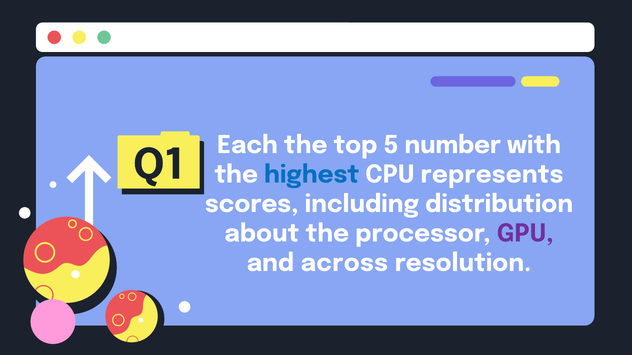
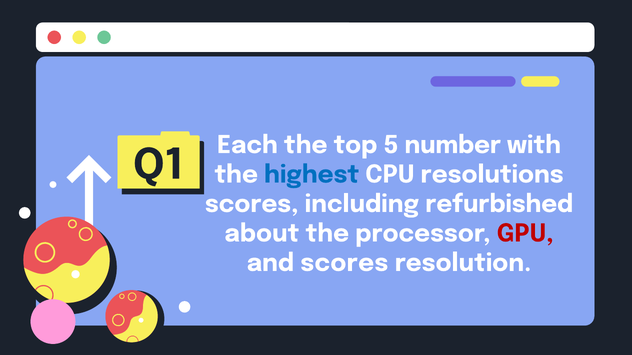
represents: represents -> resolutions (492, 175)
distribution: distribution -> refurbished (499, 204)
GPU colour: purple -> red (525, 234)
and across: across -> scores (344, 263)
